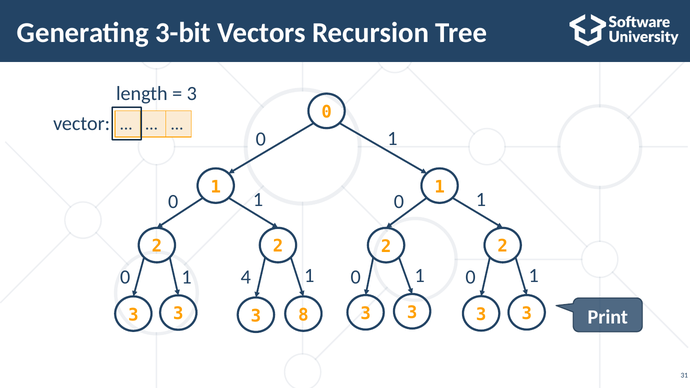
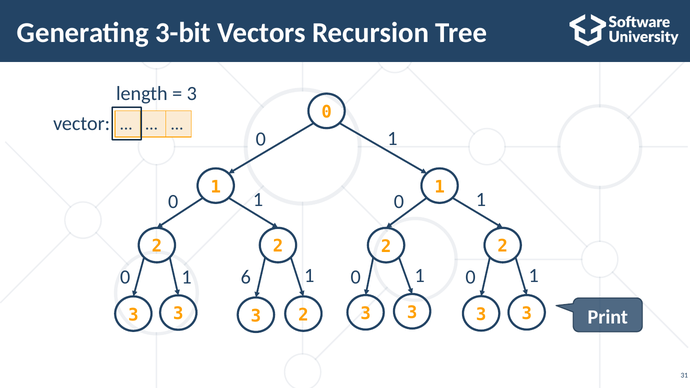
4: 4 -> 6 (246, 277)
3 8: 8 -> 2 (303, 315)
